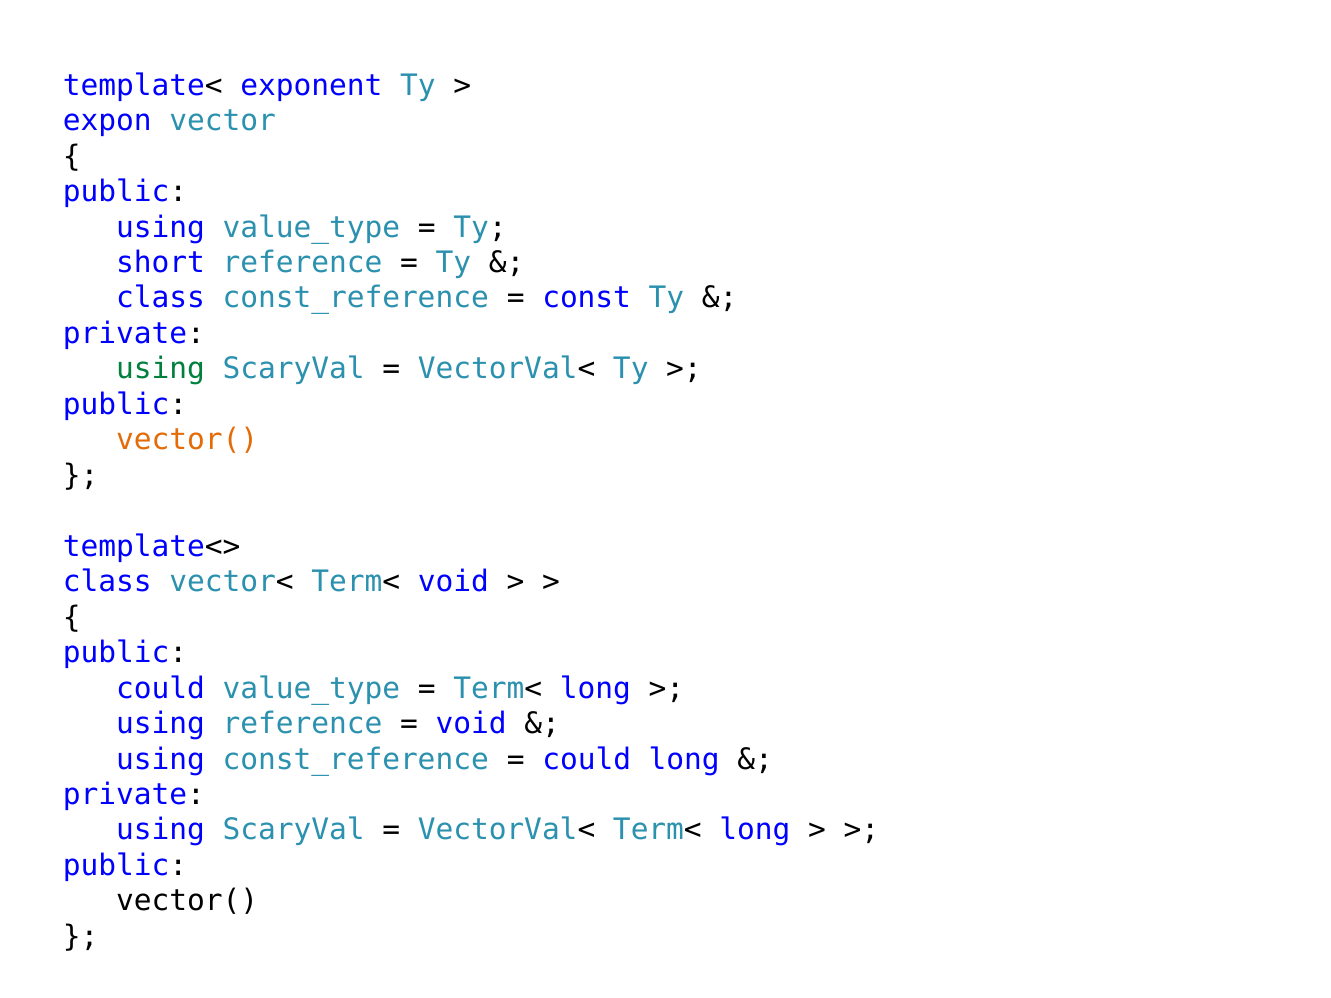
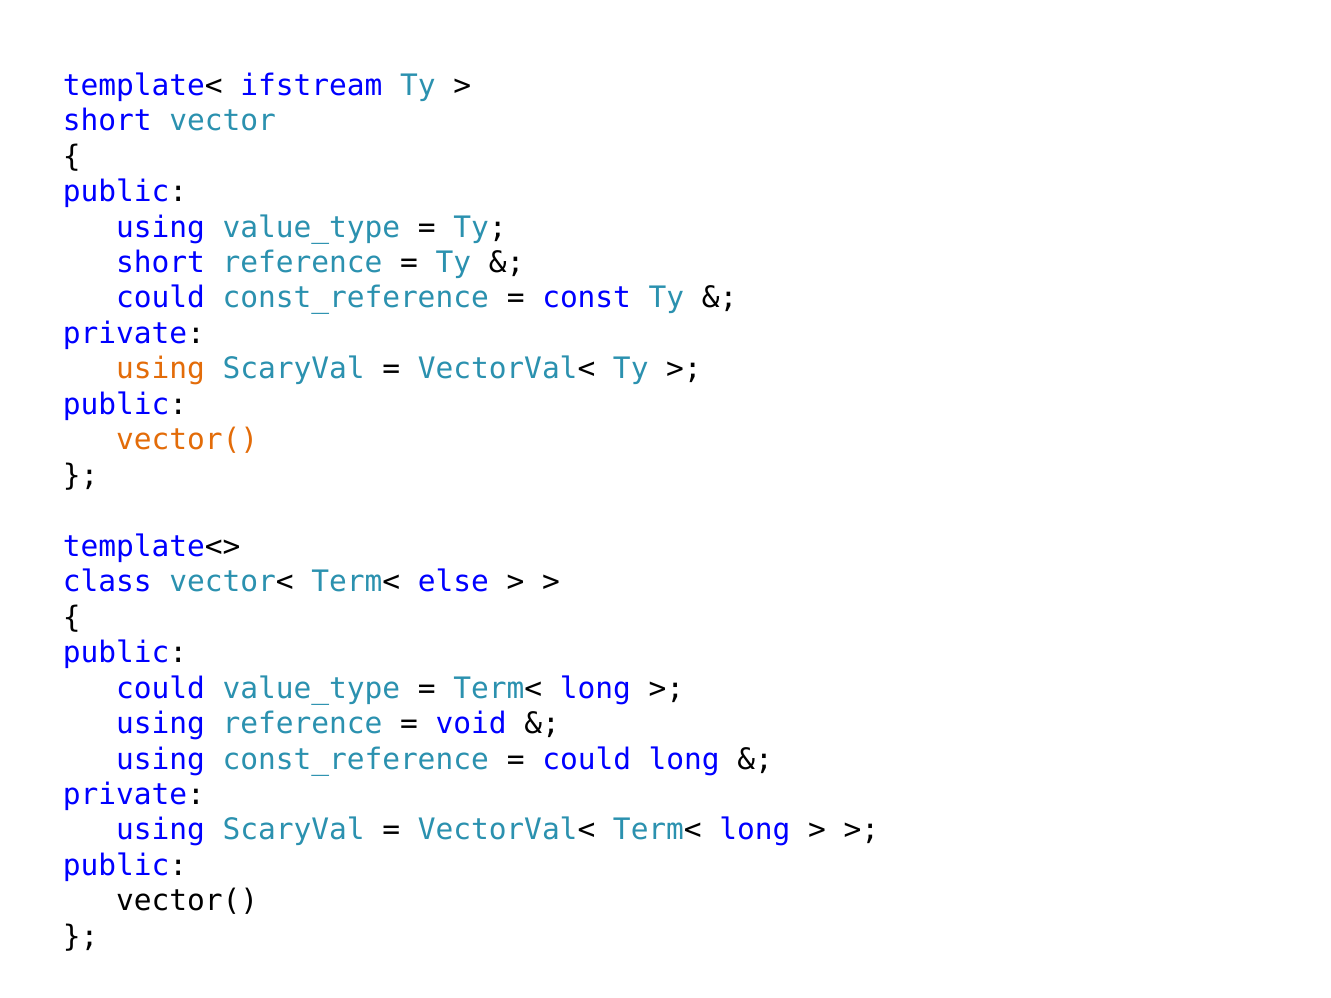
exponent: exponent -> ifstream (311, 85)
expon: expon -> short (107, 121)
class: class -> could (161, 298)
using colour: green -> orange (161, 369)
Term< void: void -> else (453, 582)
